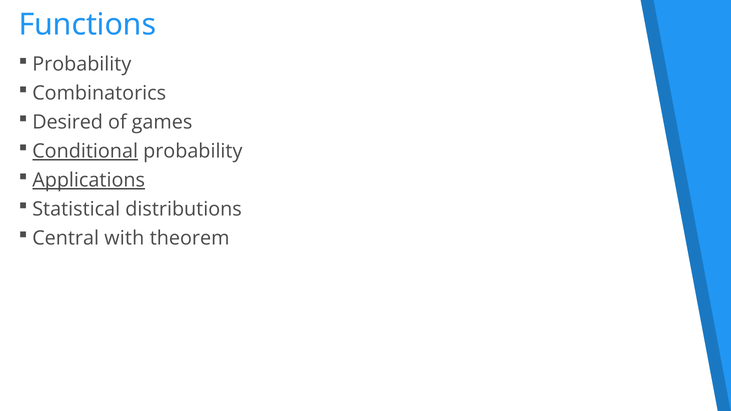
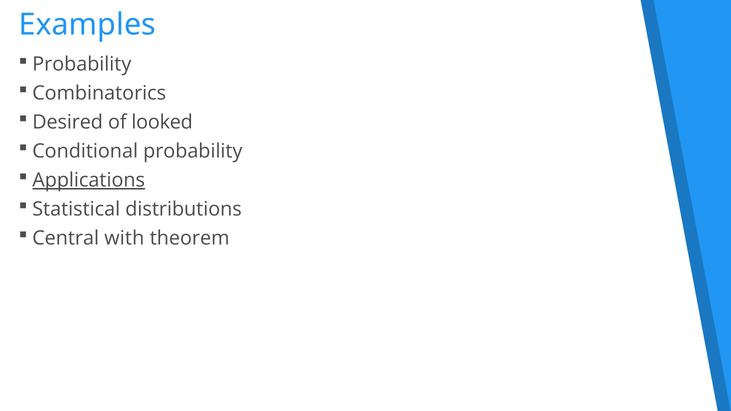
Functions: Functions -> Examples (87, 25)
games: games -> looked (162, 122)
Conditional underline: present -> none (85, 151)
